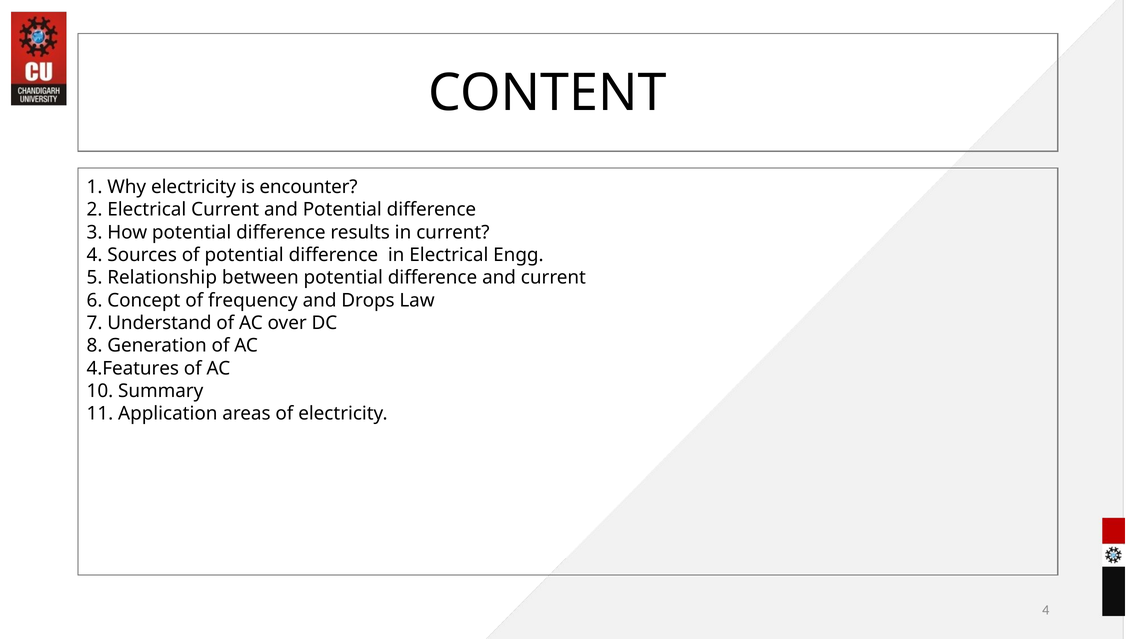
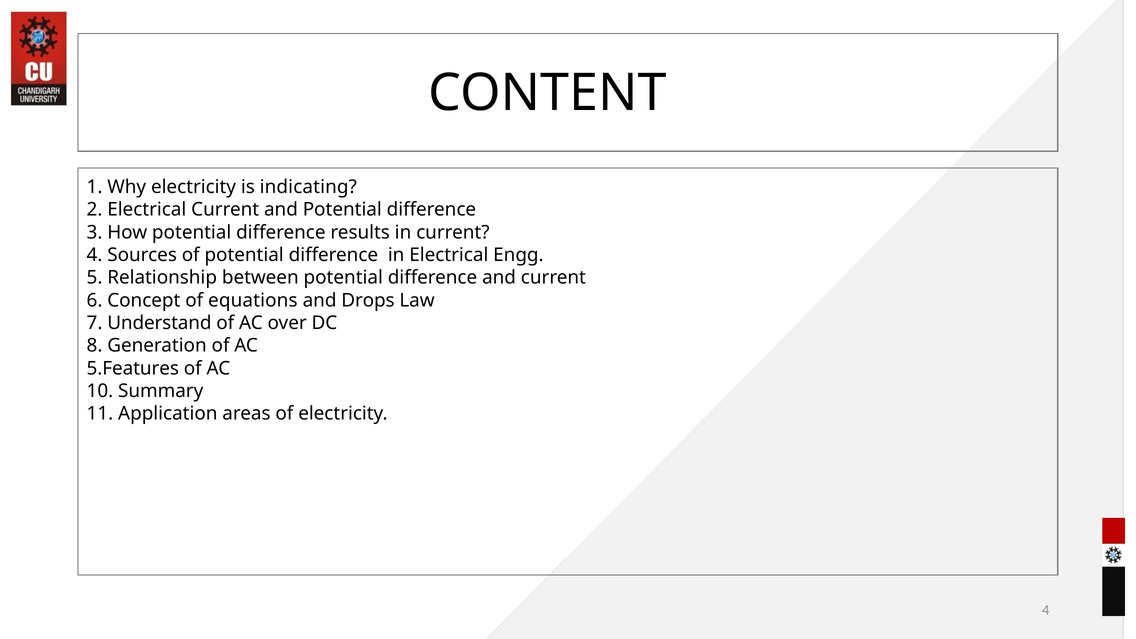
encounter: encounter -> indicating (308, 187)
frequency: frequency -> equations (253, 300)
4.Features: 4.Features -> 5.Features (133, 368)
